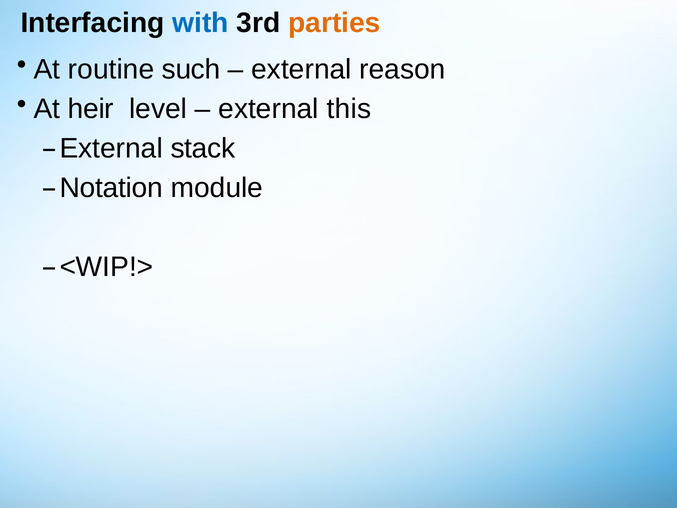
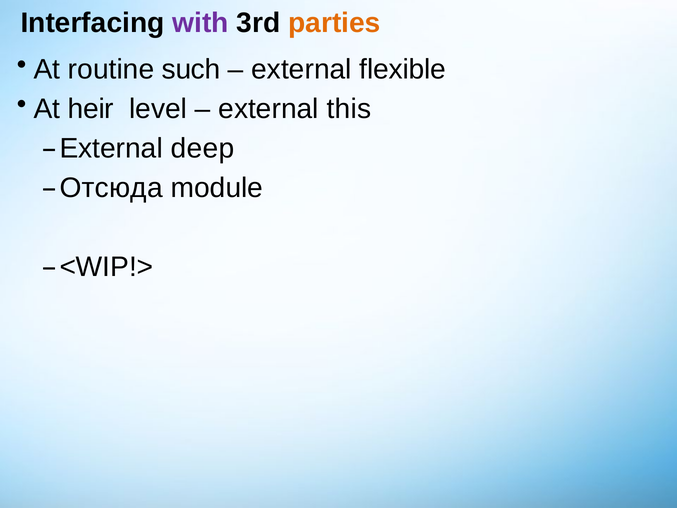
with colour: blue -> purple (200, 23)
reason: reason -> flexible (403, 70)
stack: stack -> deep (203, 149)
Notation: Notation -> Отсюда (111, 188)
